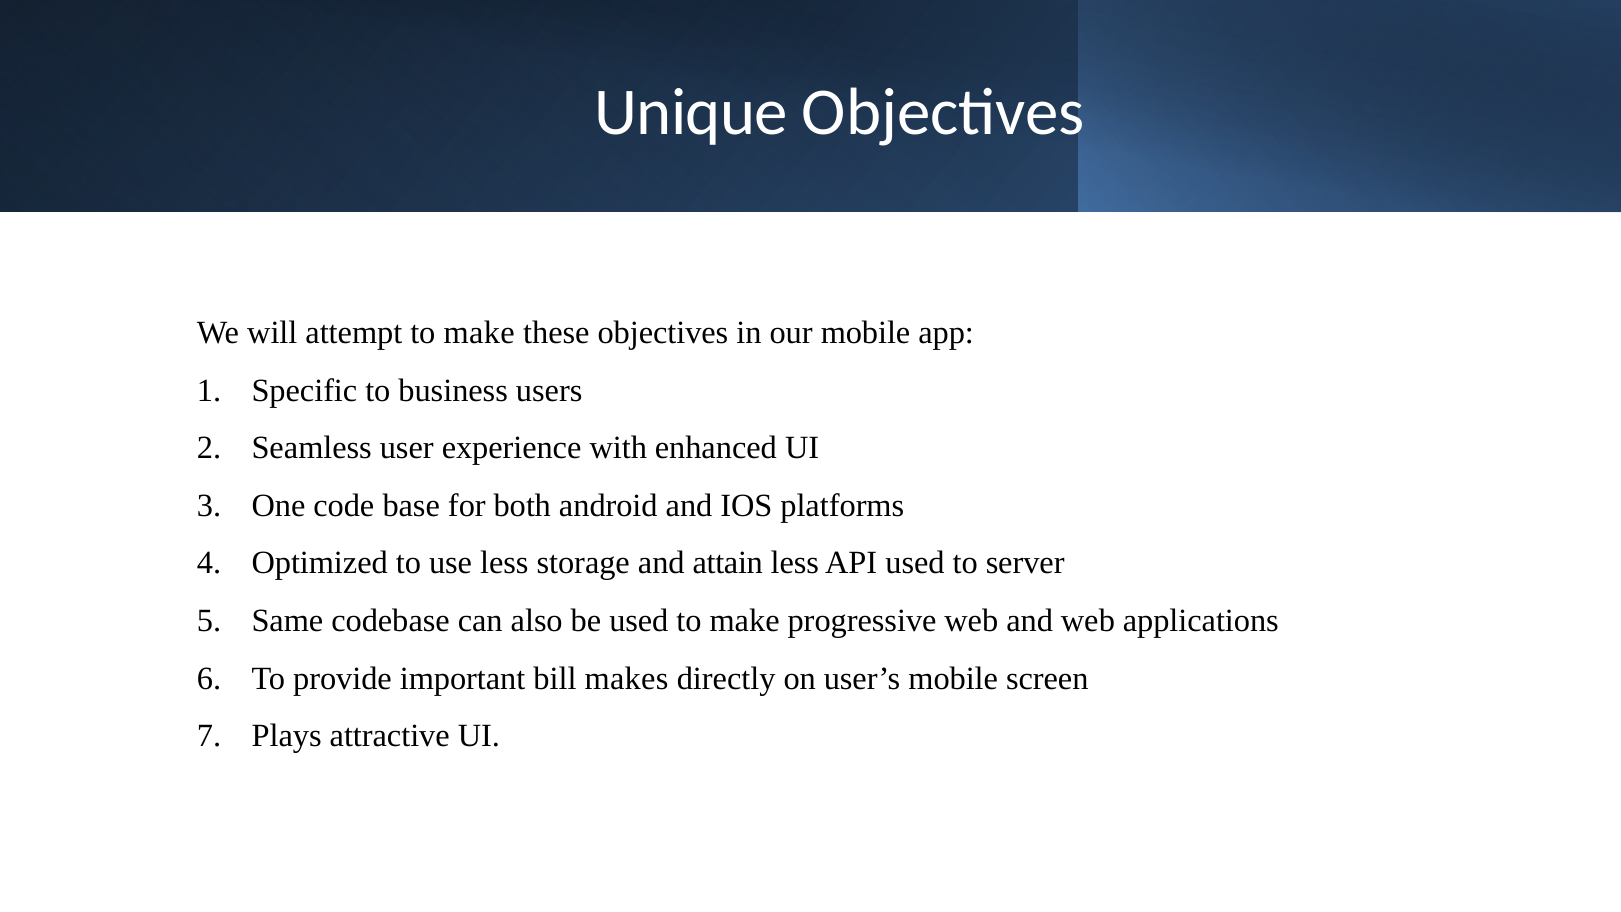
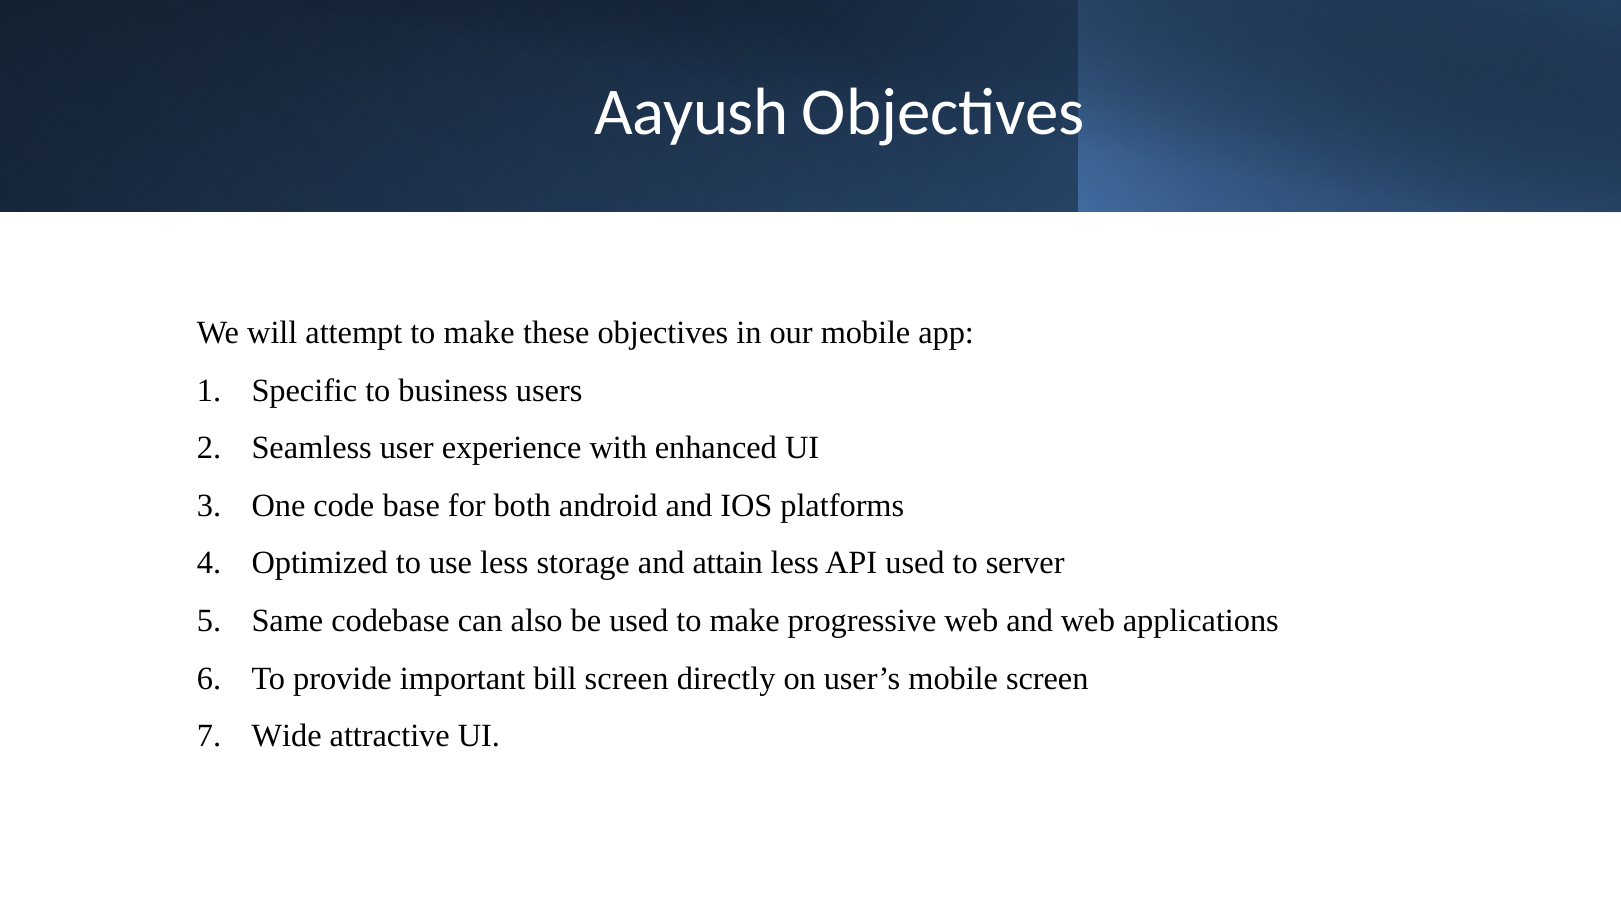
Unique: Unique -> Aayush (691, 113)
bill makes: makes -> screen (627, 678)
Plays: Plays -> Wide (287, 736)
